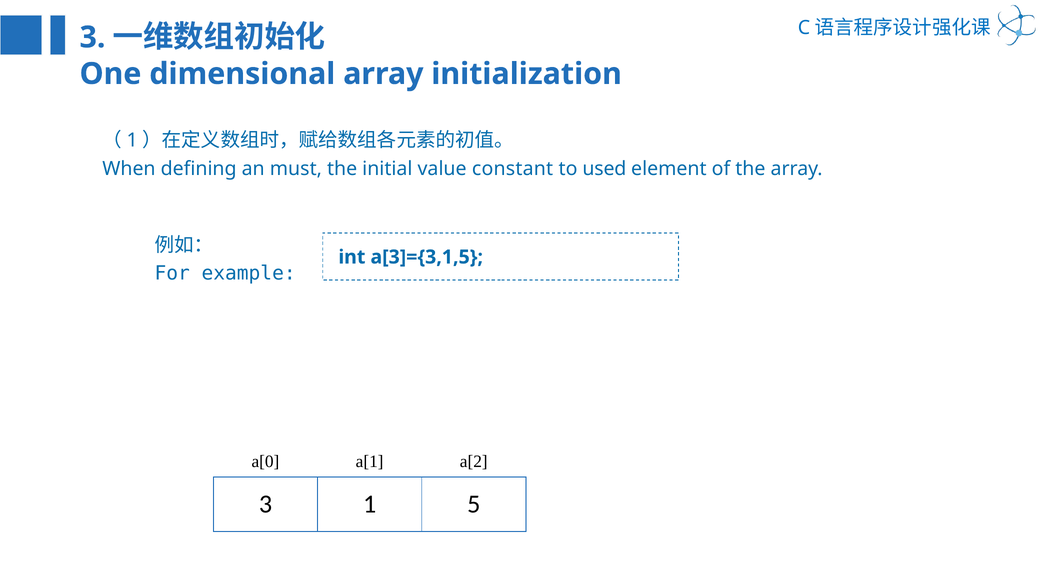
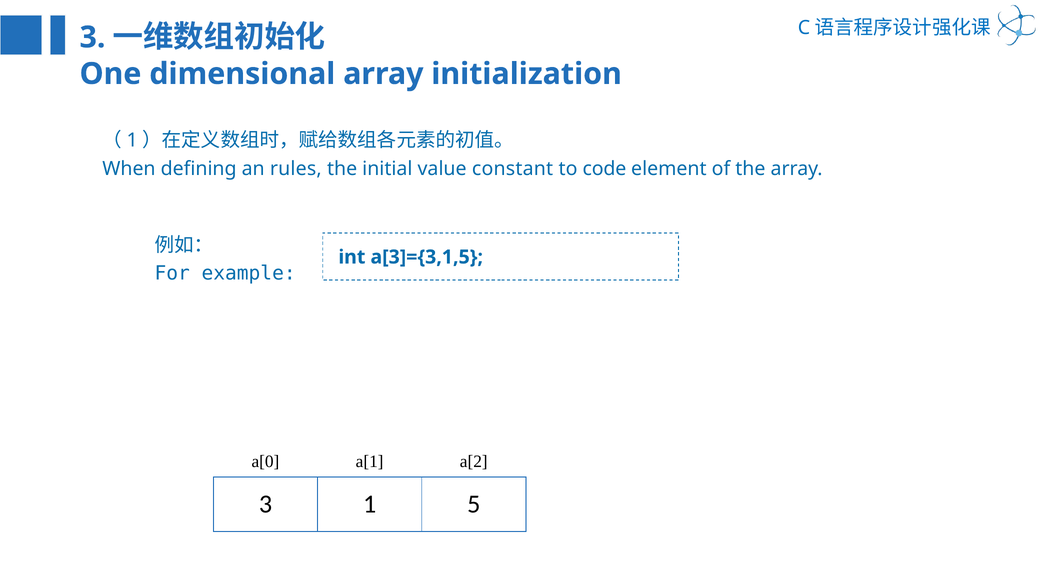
must: must -> rules (296, 169)
used: used -> code (604, 169)
